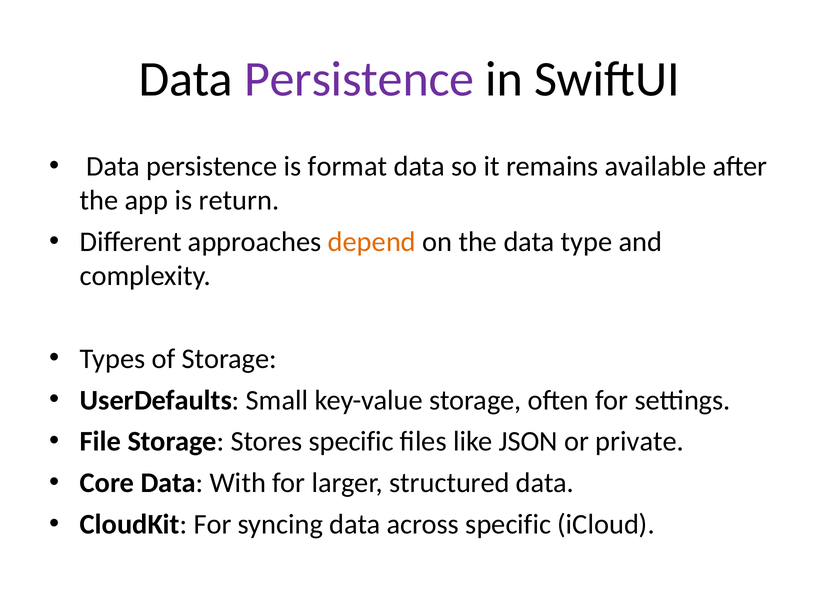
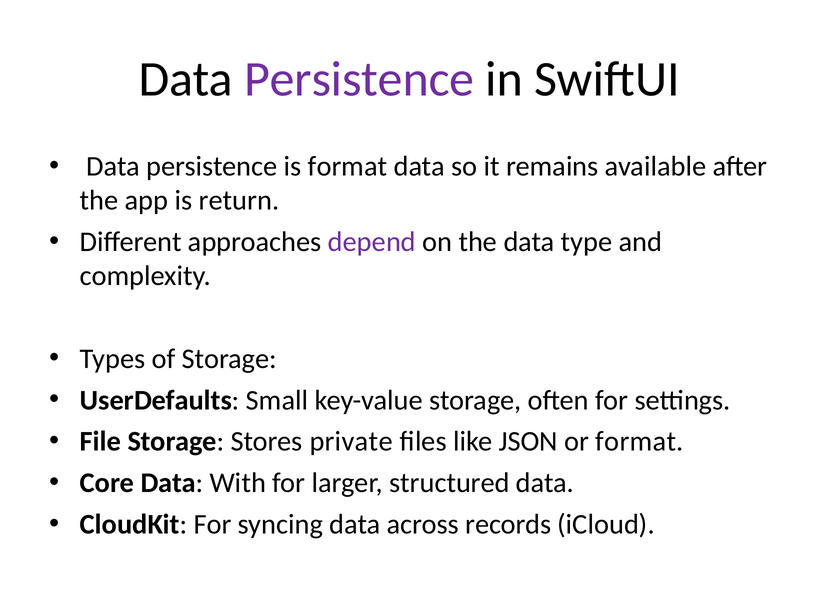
depend colour: orange -> purple (372, 242)
Stores specific: specific -> private (351, 442)
or private: private -> format (640, 442)
across specific: specific -> records (508, 525)
